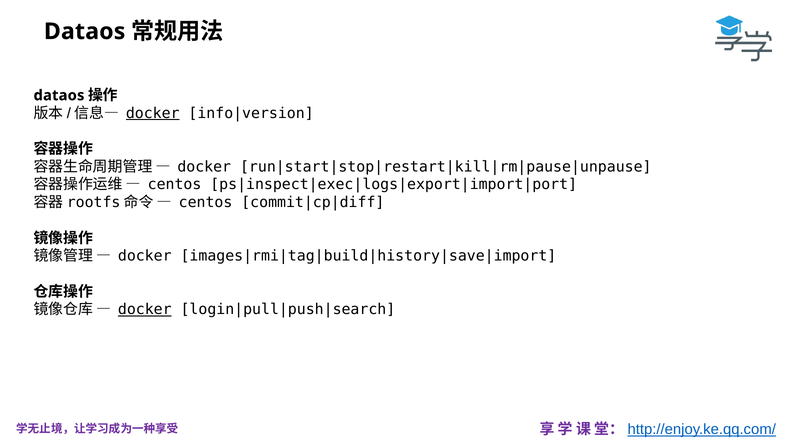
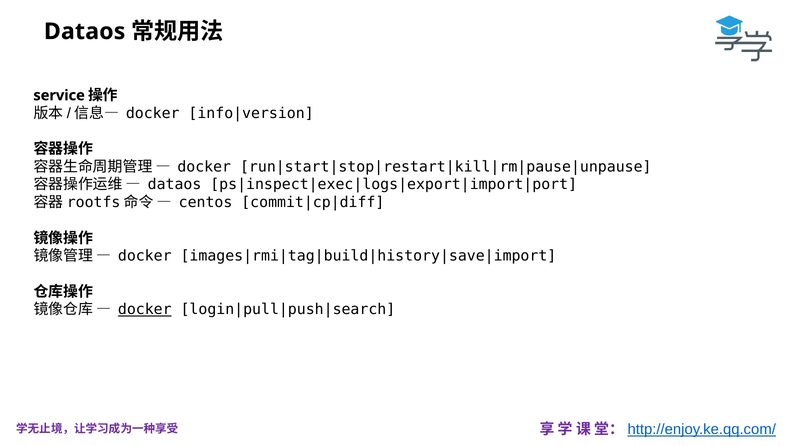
dataos: dataos -> service (59, 95)
docker underline: present -> none (153, 113)
centos: centos -> dataos (175, 185)
